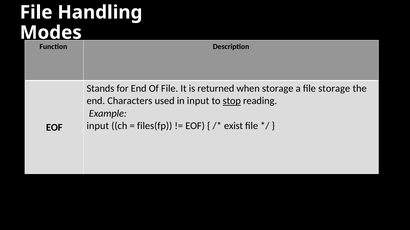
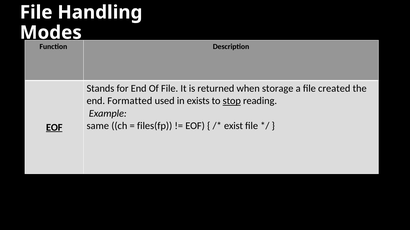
file storage: storage -> created (334, 89)
Characters: Characters -> Formatted (130, 101)
in input: input -> exists (198, 101)
input: input -> same (98, 126)
EOF underline: none -> present (54, 128)
